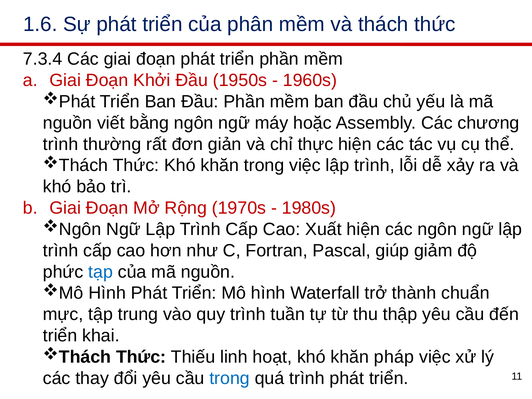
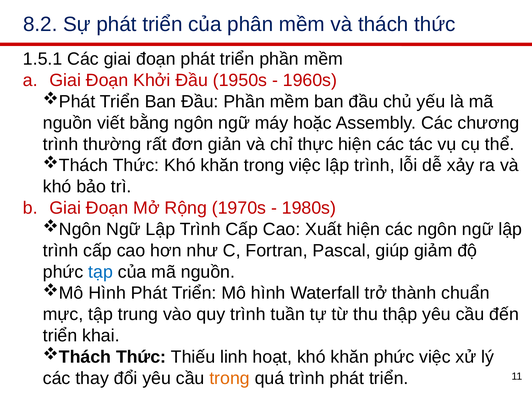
1.6: 1.6 -> 8.2 (40, 24)
7.3.4: 7.3.4 -> 1.5.1 (43, 59)
khăn pháp: pháp -> phức (394, 357)
trong colour: blue -> orange (230, 378)
